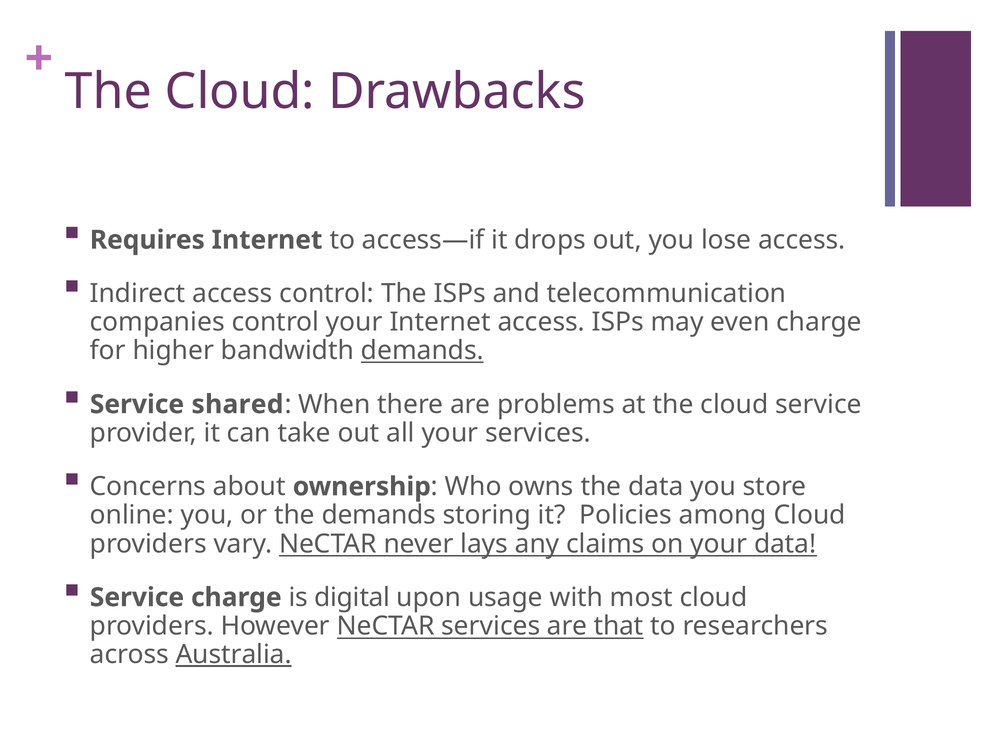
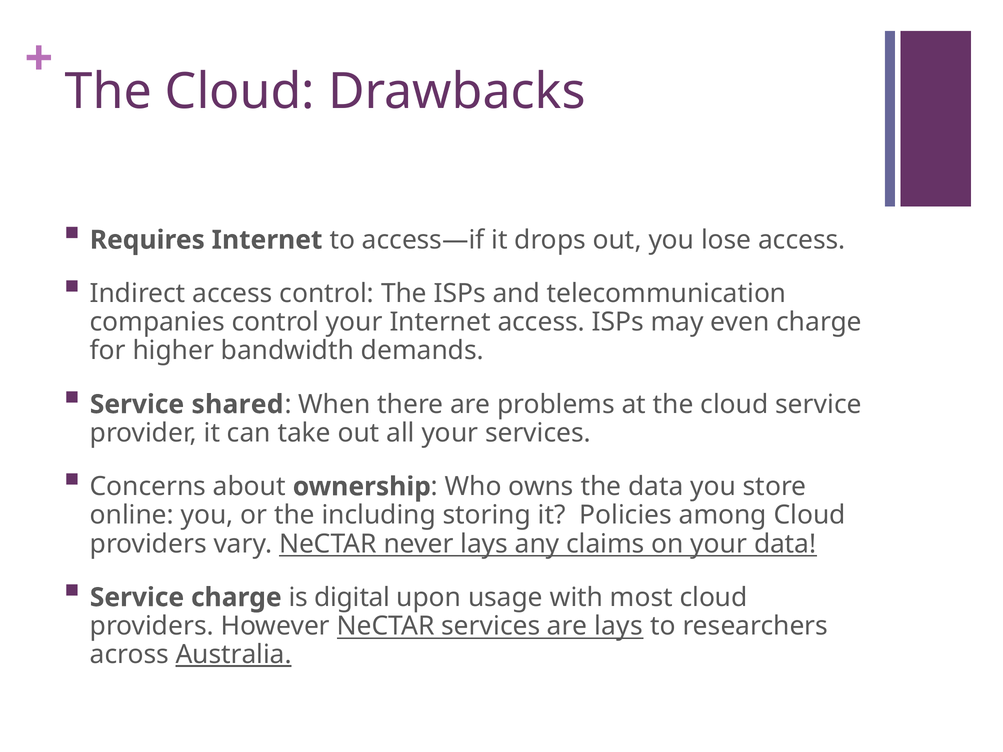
demands underline: present -> none (422, 351)
the demands: demands -> including (379, 515)
are that: that -> lays (618, 626)
